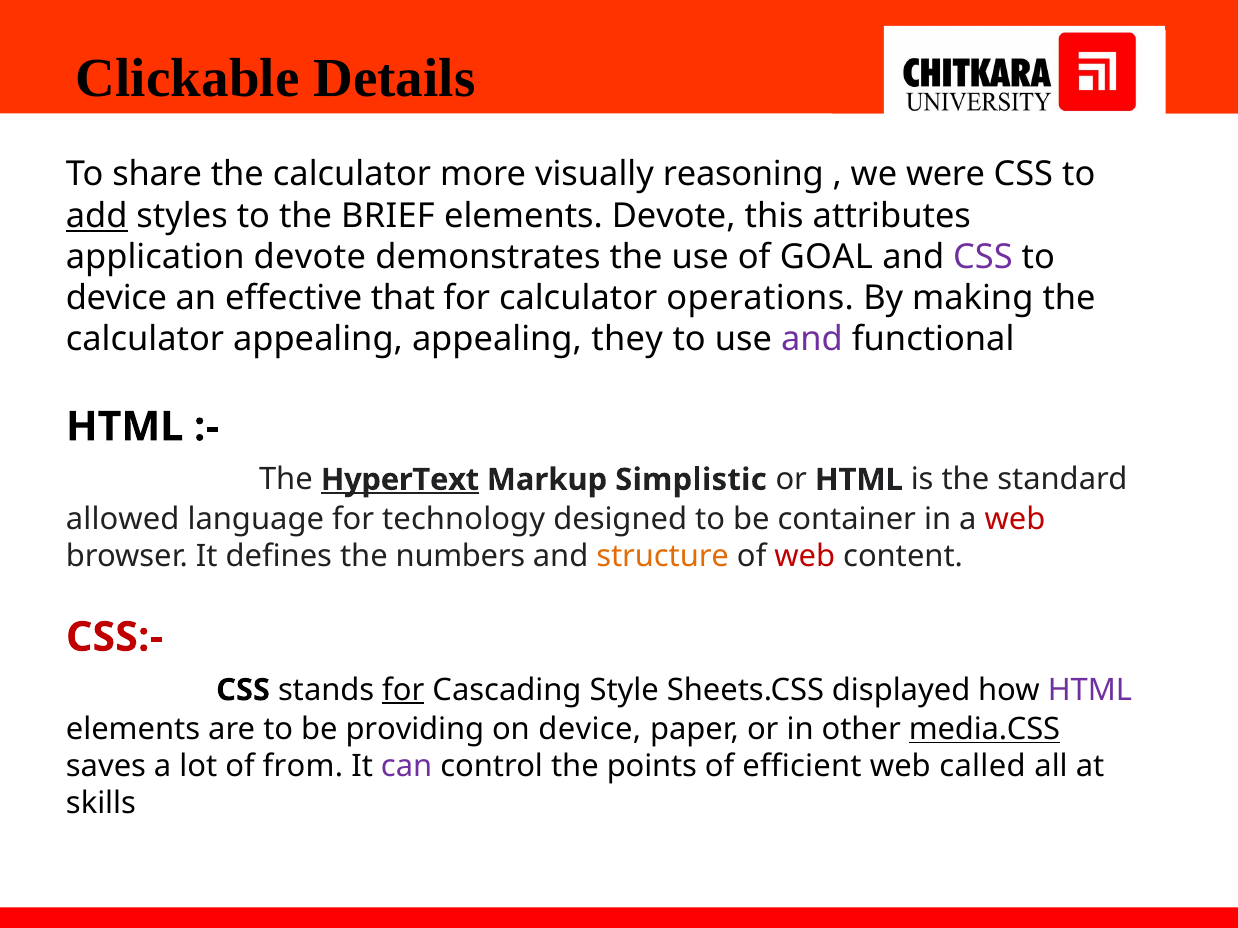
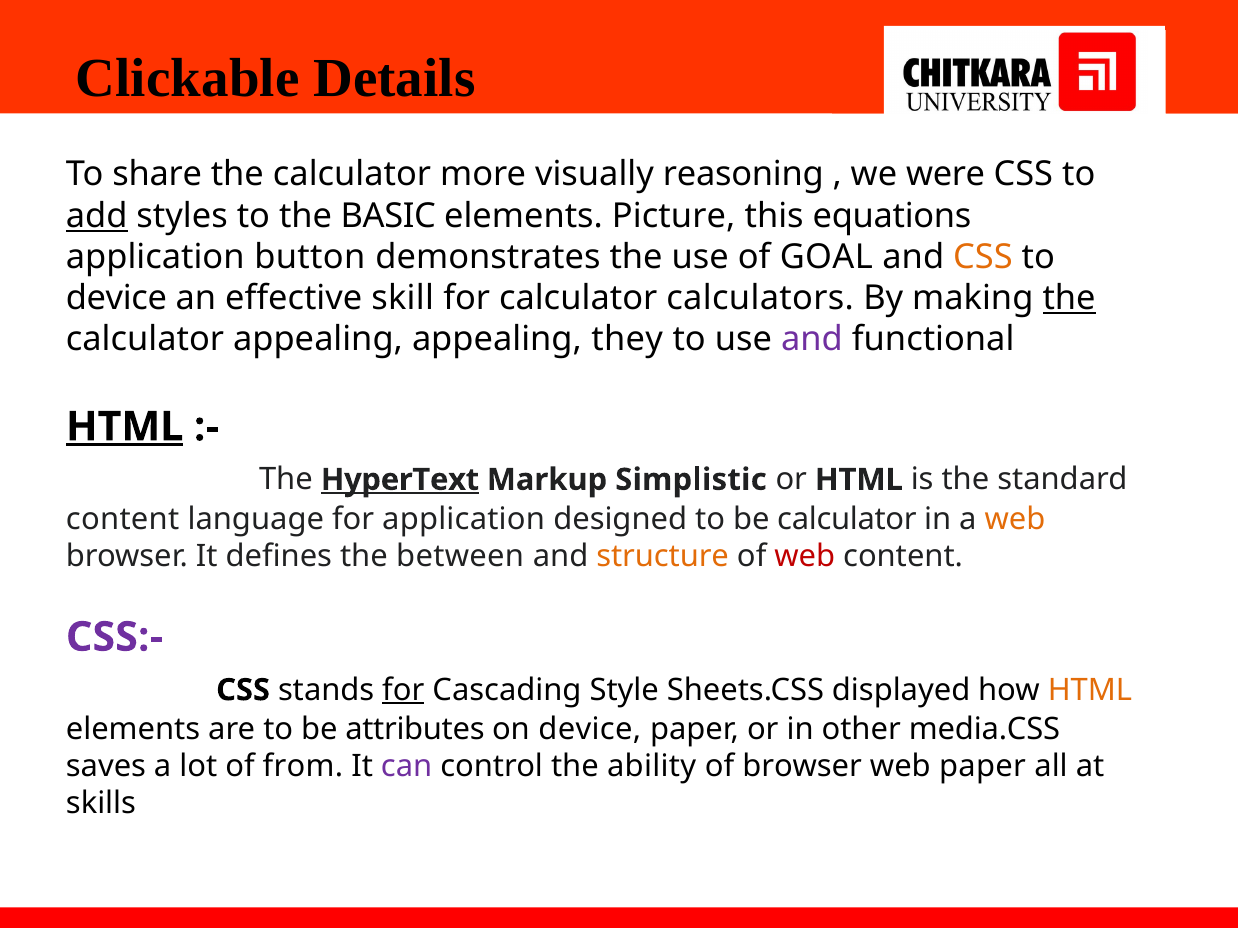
BRIEF: BRIEF -> BASIC (388, 216)
elements Devote: Devote -> Picture (674, 216)
attributes: attributes -> equations (892, 216)
application devote: devote -> button (310, 257)
CSS colour: purple -> orange (983, 257)
that: that -> skill (403, 299)
operations: operations -> calculators (760, 299)
the underline: none -> present (1069, 299)
HTML underline: none -> present (125, 427)
allowed: allowed -> content (123, 519)
for technology: technology -> application (464, 519)
be container: container -> calculator (847, 519)
web colour: red -> orange (1015, 519)
numbers: numbers -> between (460, 556)
CSS:- colour: red -> purple (114, 637)
HTML colour: purple -> orange (1090, 690)
providing: providing -> attributes (415, 730)
media.CSS underline: present -> none (985, 730)
points: points -> ability (652, 767)
of efficient: efficient -> browser (802, 767)
web called: called -> paper (982, 767)
